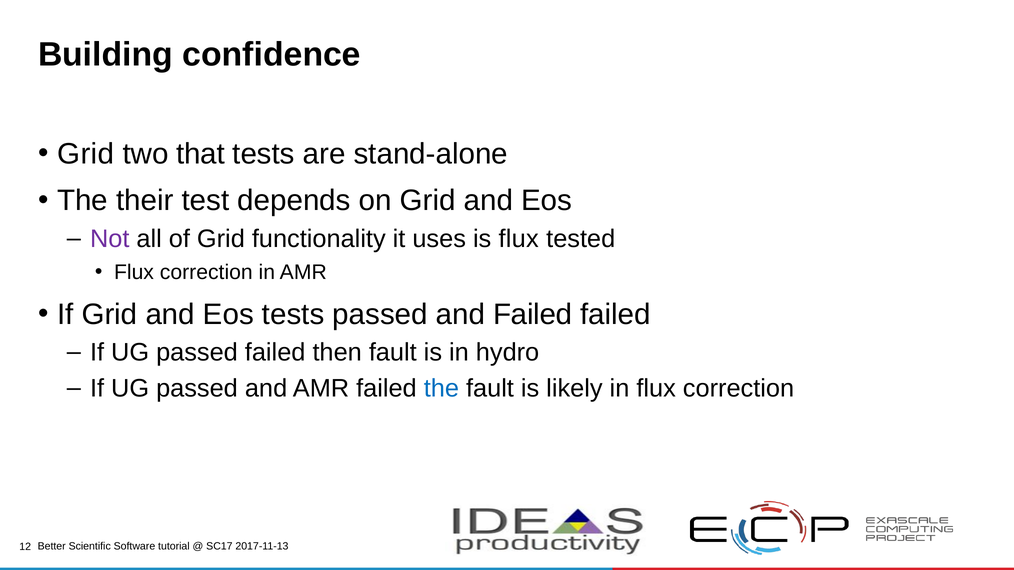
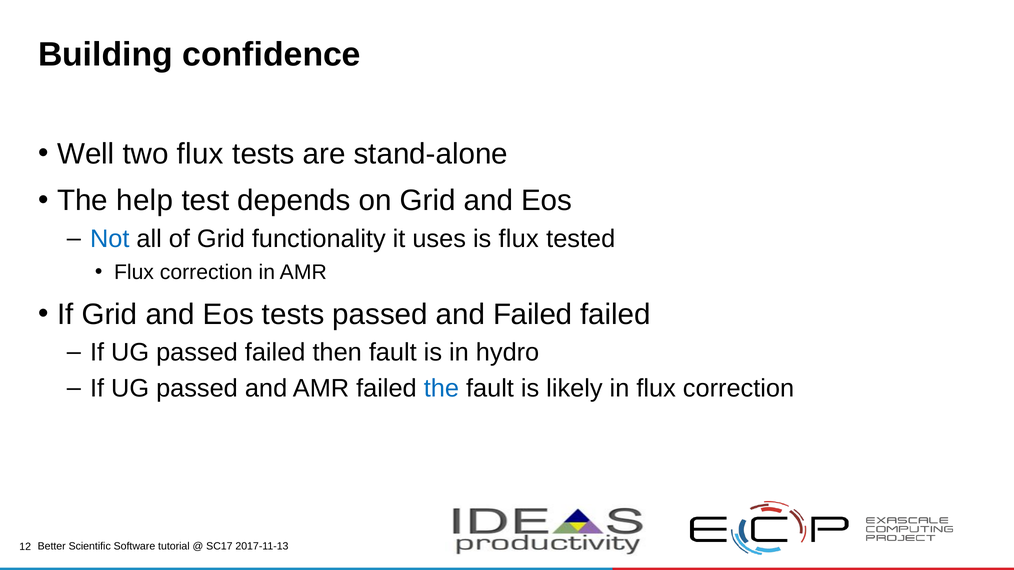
Grid: Grid -> Well (86, 154)
two that: that -> flux (200, 154)
their: their -> help (145, 201)
Not colour: purple -> blue (110, 239)
